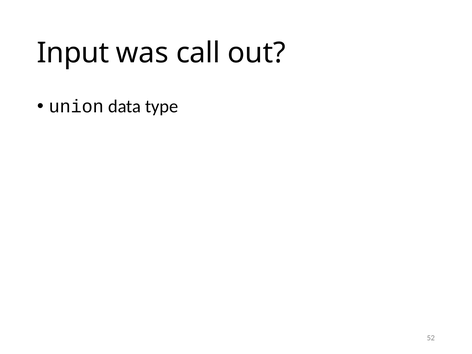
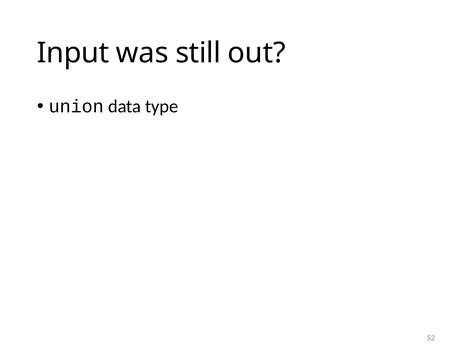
call: call -> still (198, 53)
